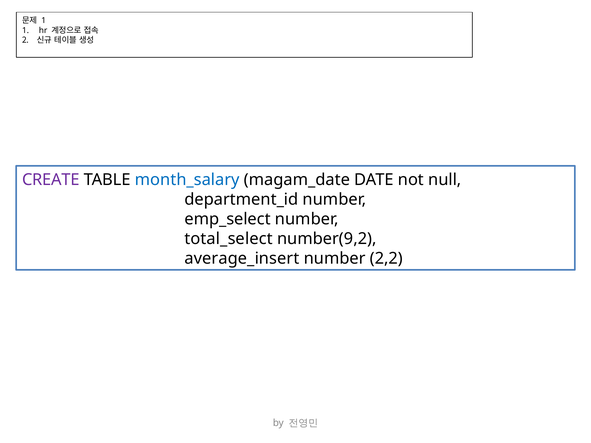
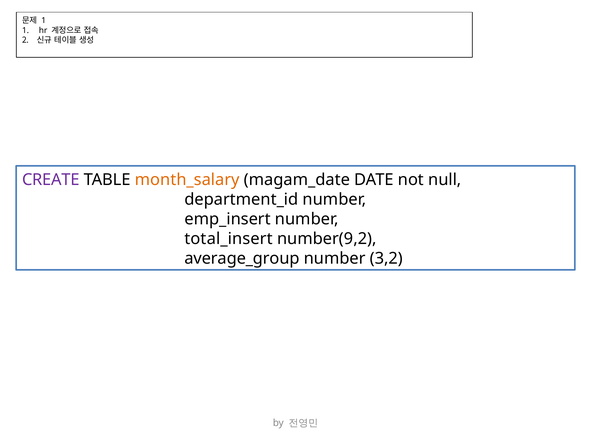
month_salary colour: blue -> orange (187, 180)
emp_select: emp_select -> emp_insert (228, 219)
total_select: total_select -> total_insert (229, 239)
average_insert: average_insert -> average_group (242, 259)
2,2: 2,2 -> 3,2 (386, 259)
